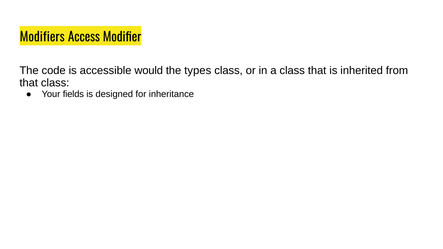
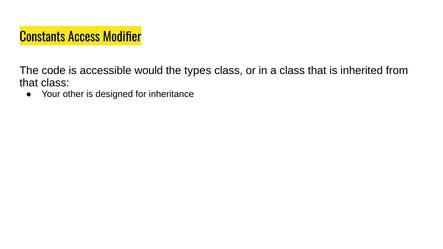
Modifiers: Modifiers -> Constants (42, 37)
fields: fields -> other (73, 94)
